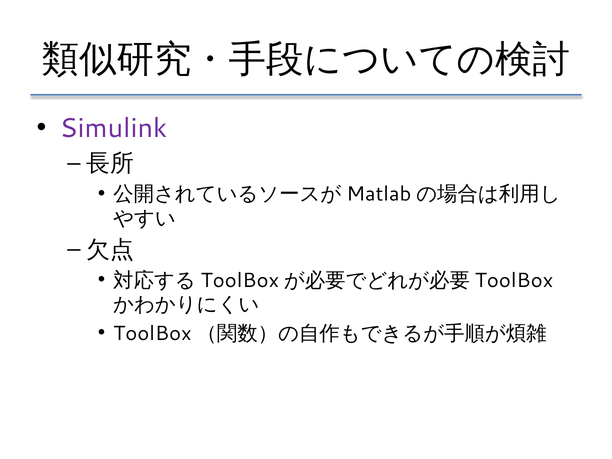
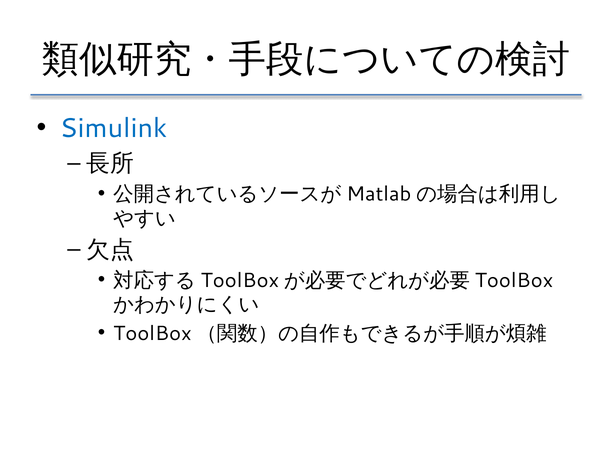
Simulink colour: purple -> blue (114, 128)
